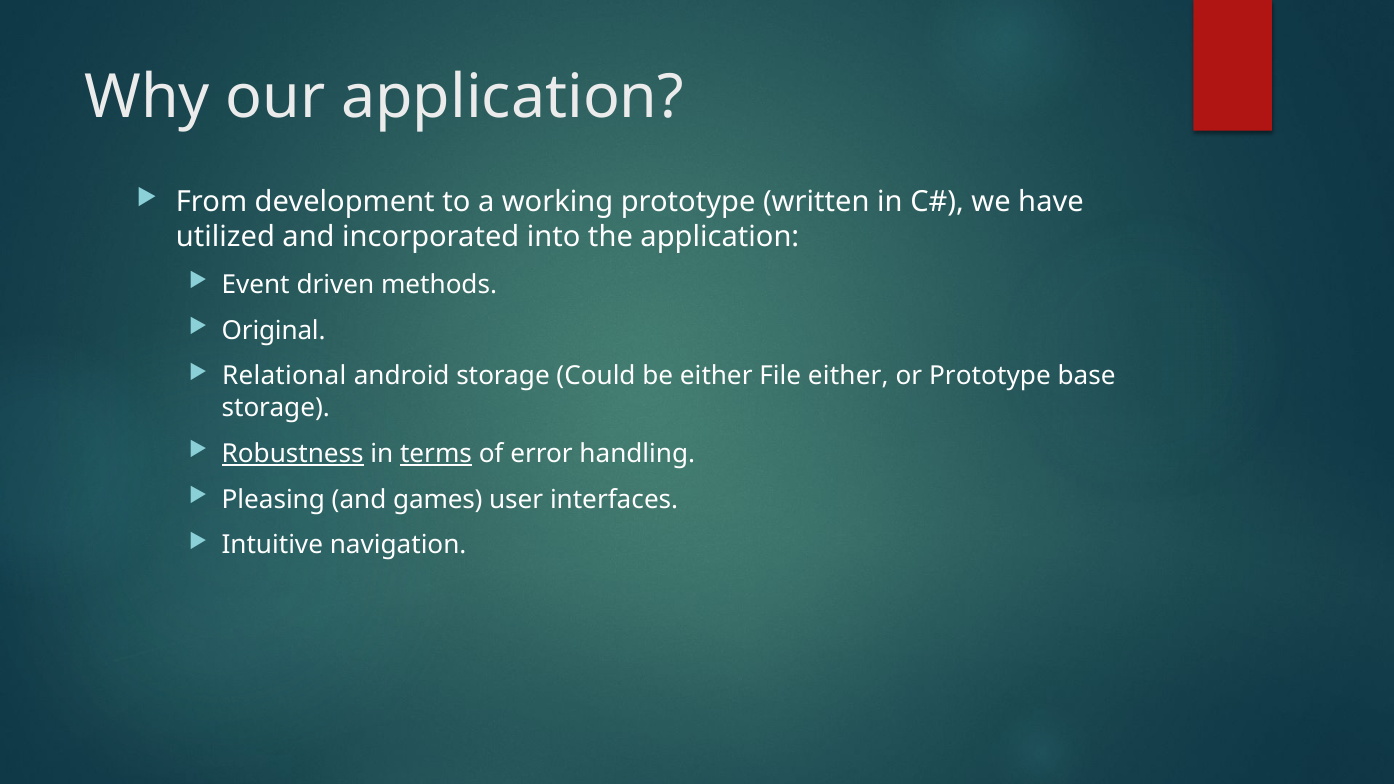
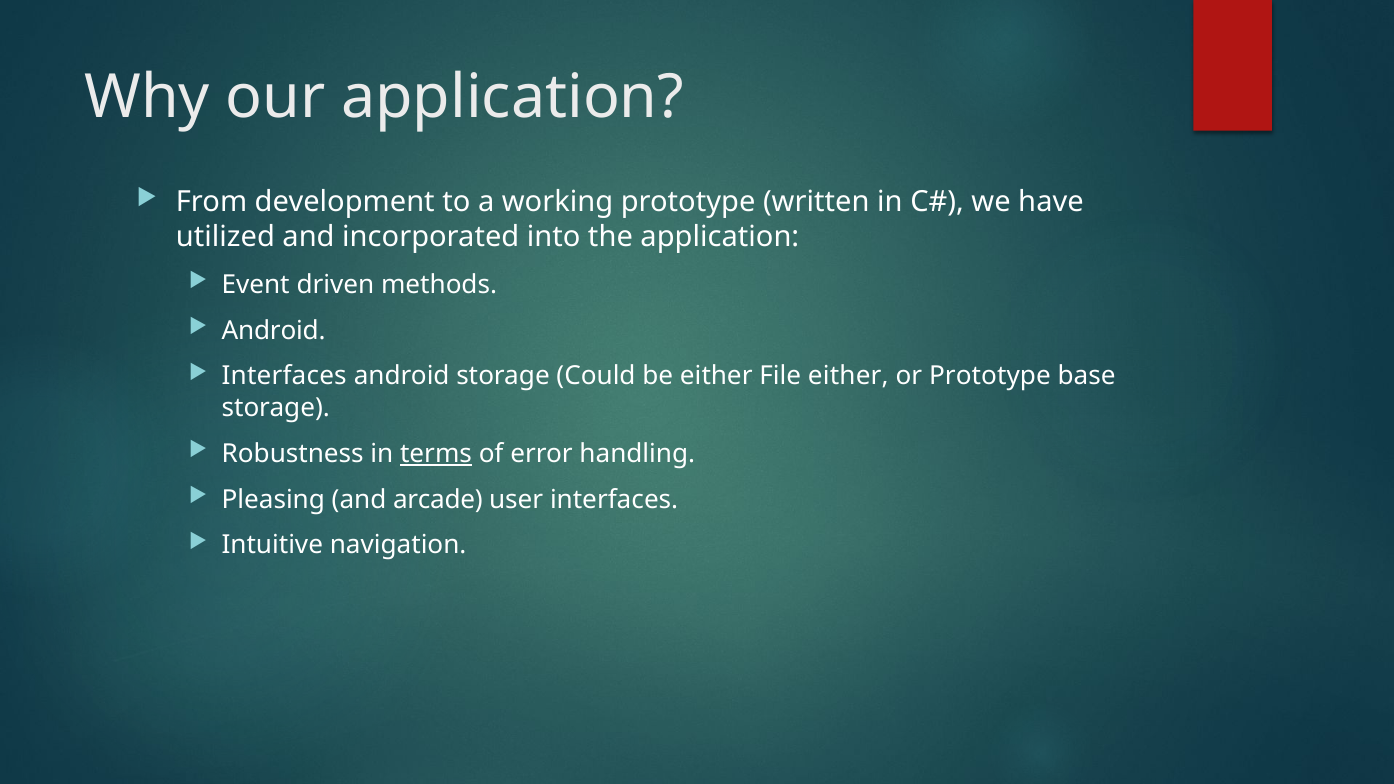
Original: Original -> Android (274, 330)
Relational: Relational -> Interfaces (284, 376)
Robustness underline: present -> none (293, 454)
games: games -> arcade (438, 500)
